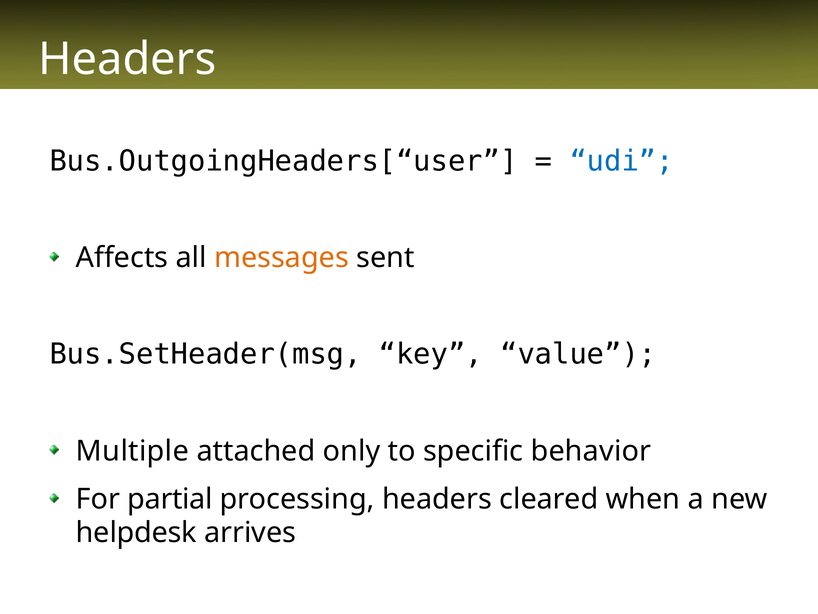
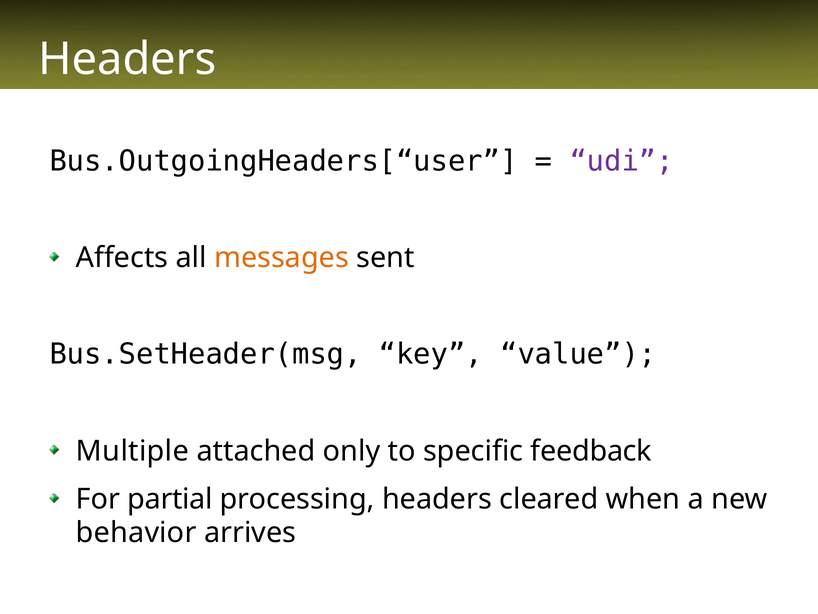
udi colour: blue -> purple (622, 161)
behavior: behavior -> feedback (591, 451)
helpdesk: helpdesk -> behavior (136, 532)
